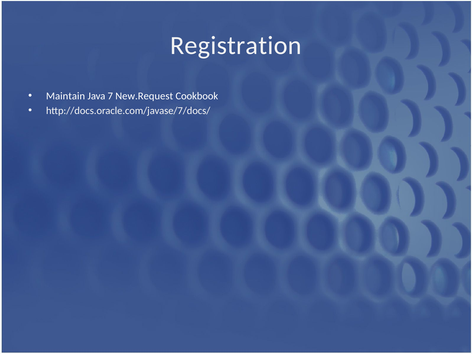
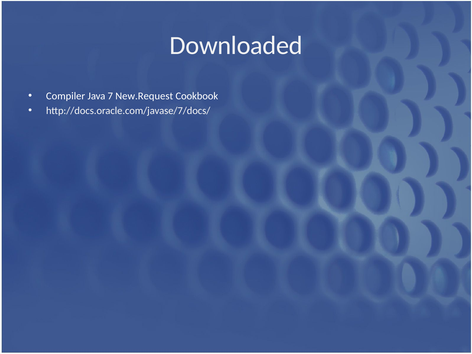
Registration: Registration -> Downloaded (236, 45)
Maintain: Maintain -> Compiler (66, 96)
